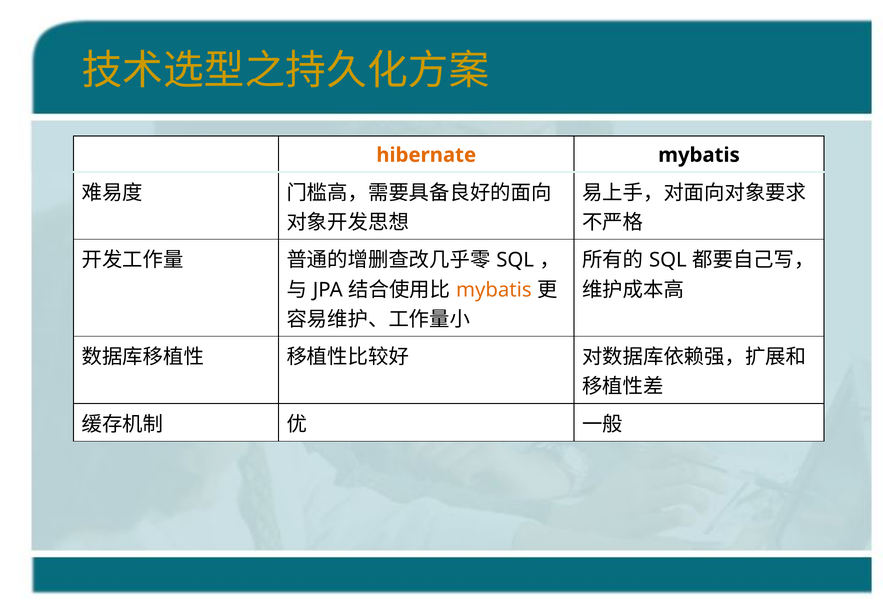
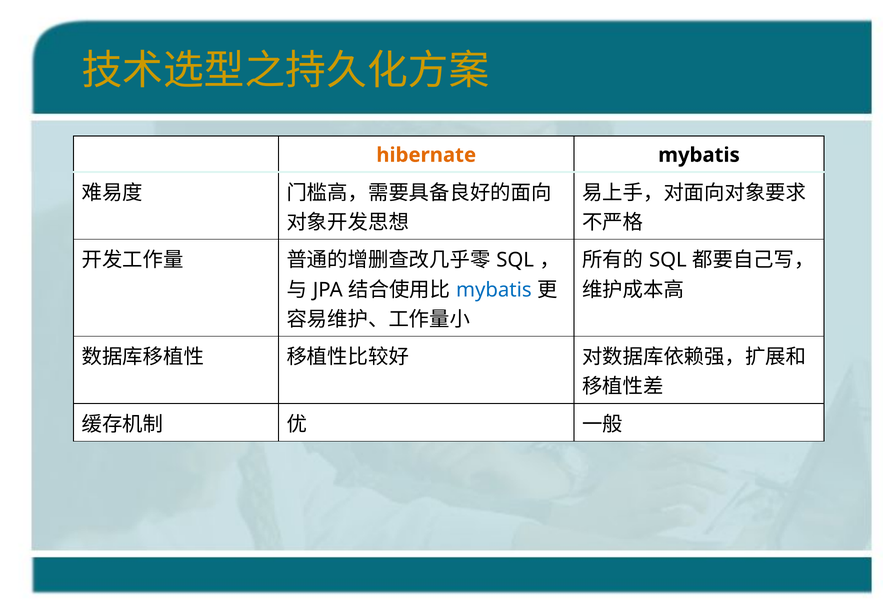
mybatis colour: orange -> blue (494, 290)
